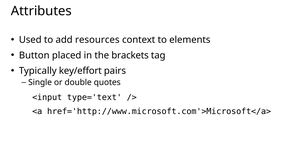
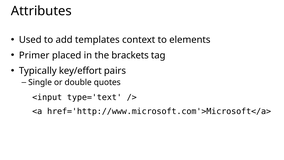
resources: resources -> templates (97, 40)
Button: Button -> Primer (34, 55)
